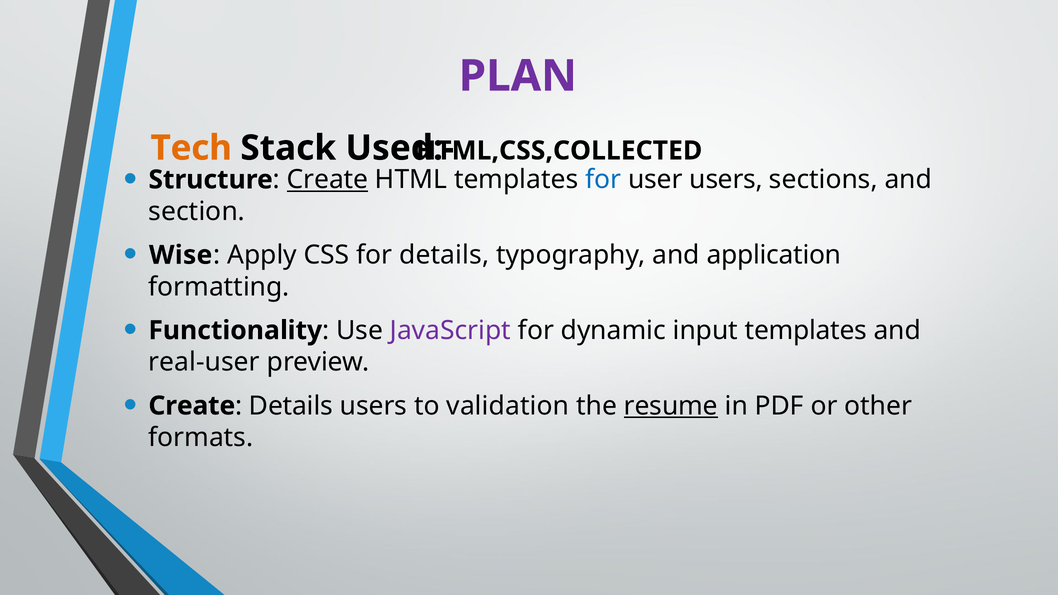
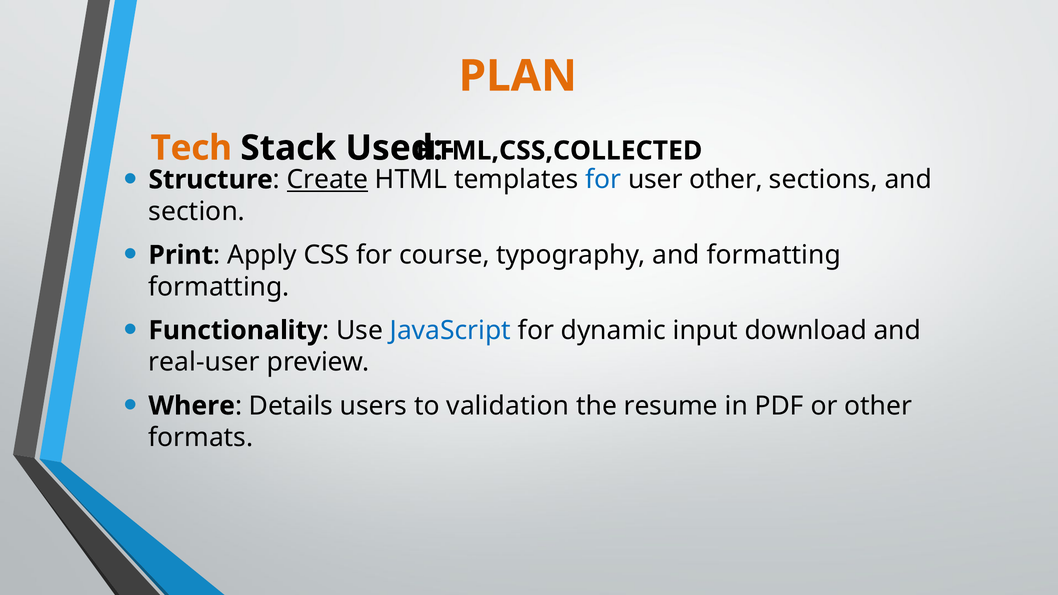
PLAN colour: purple -> orange (518, 76)
user users: users -> other (726, 180)
Wise: Wise -> Print (181, 255)
for details: details -> course (444, 255)
and application: application -> formatting (774, 255)
JavaScript colour: purple -> blue (450, 330)
input templates: templates -> download (806, 330)
Create: Create -> Where (192, 406)
resume underline: present -> none (671, 406)
